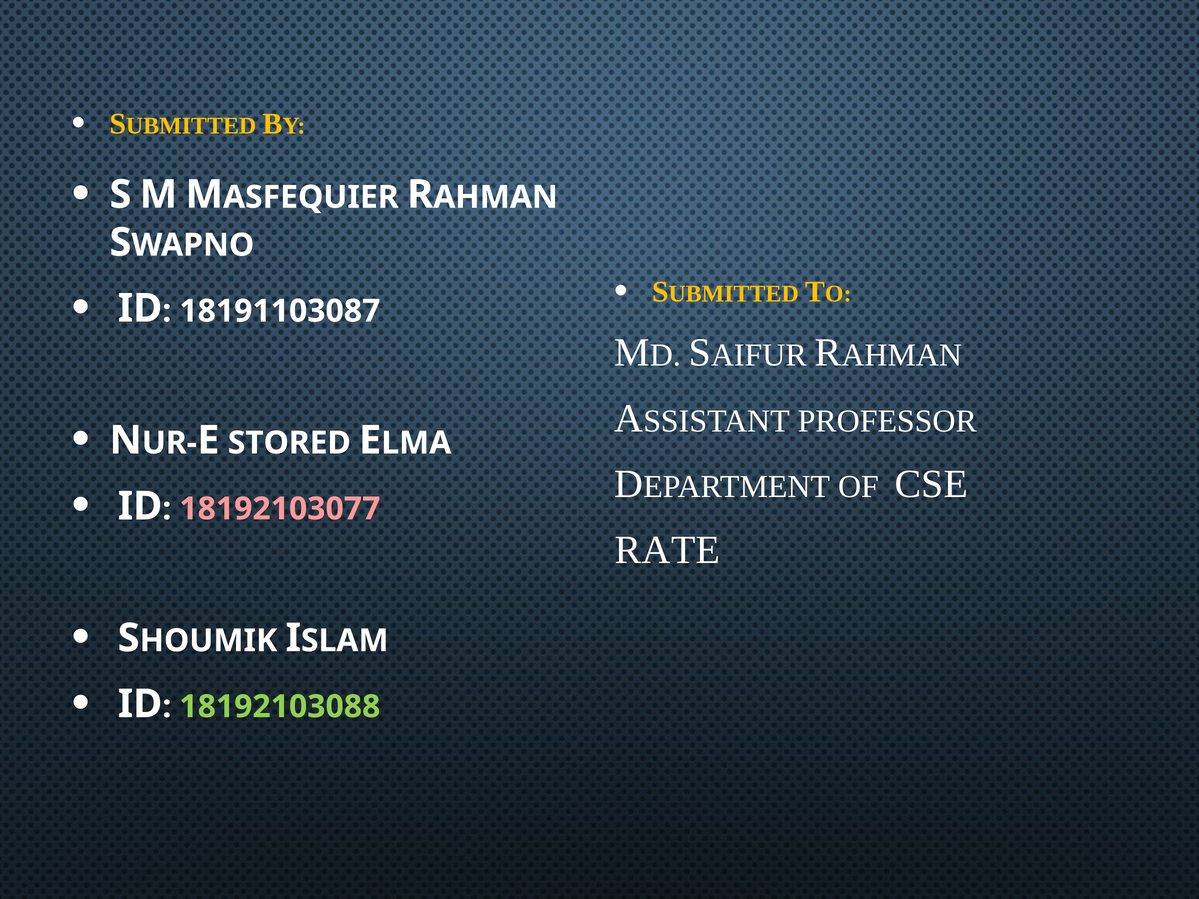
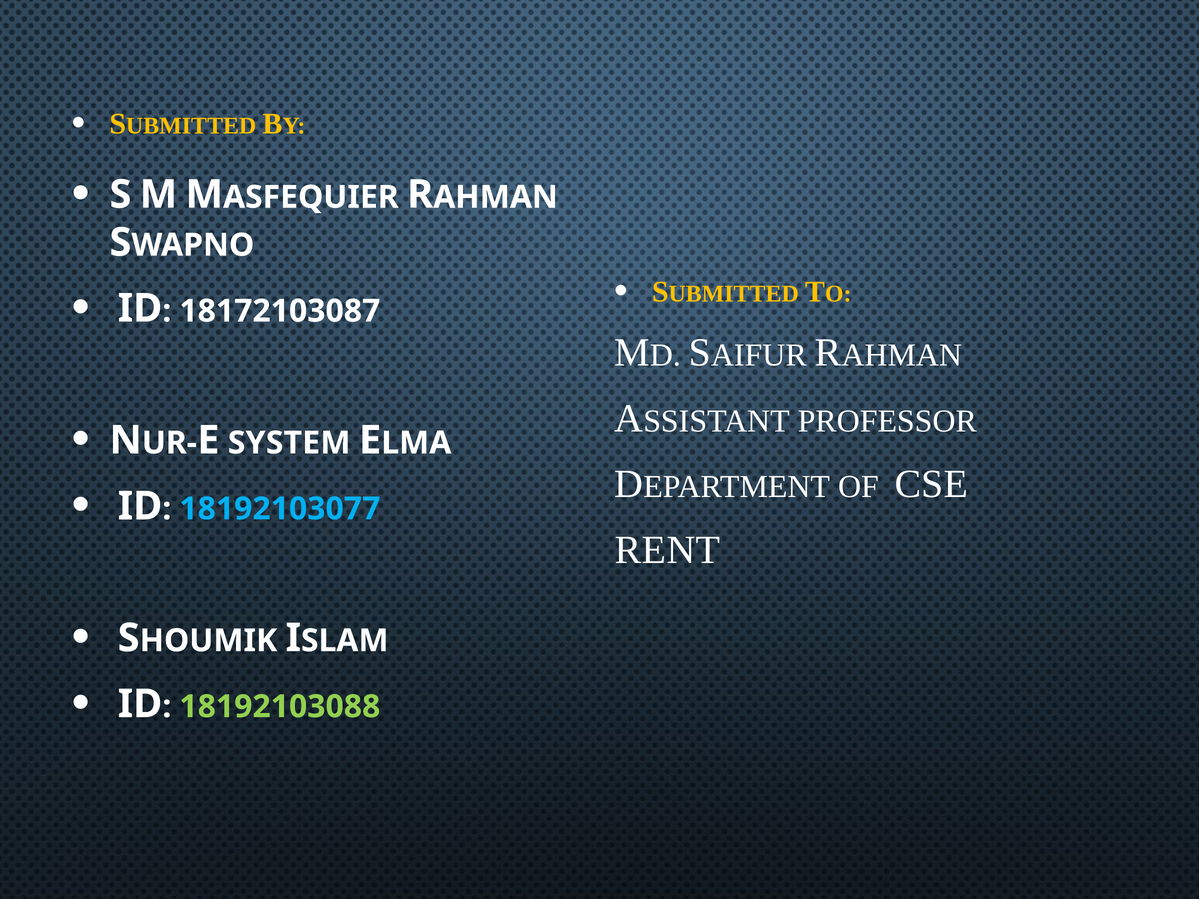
18191103087: 18191103087 -> 18172103087 (280, 311)
STORED: STORED -> SYSTEM (289, 443)
18192103077 colour: pink -> light blue (280, 509)
RATE: RATE -> RENT (668, 550)
